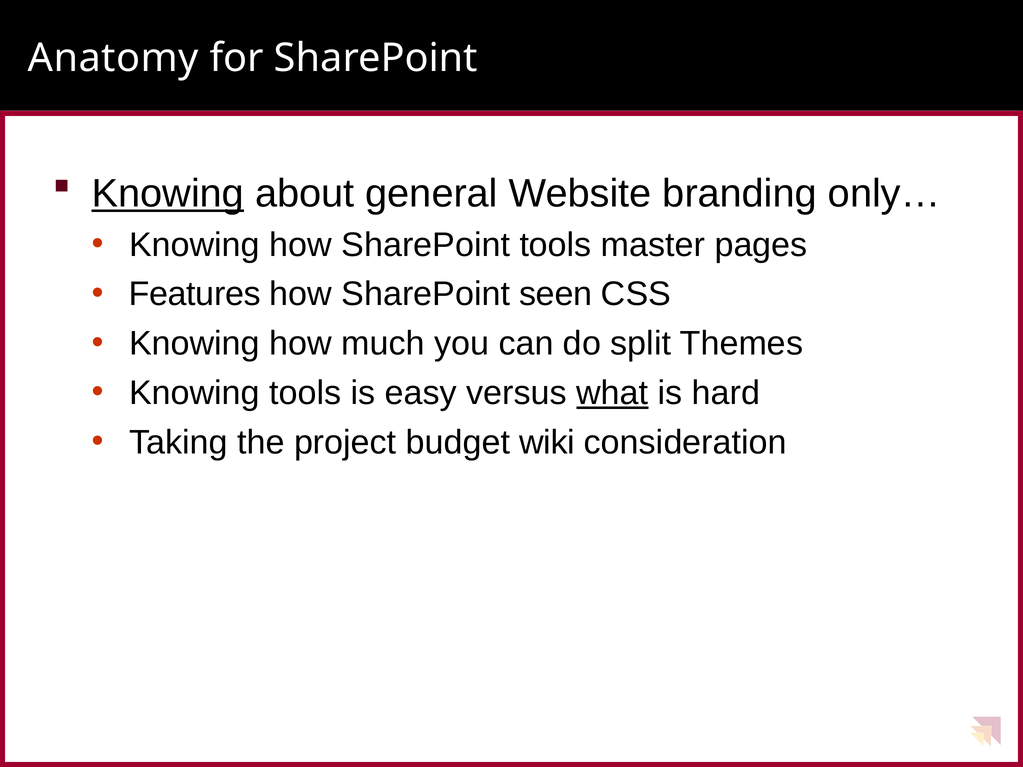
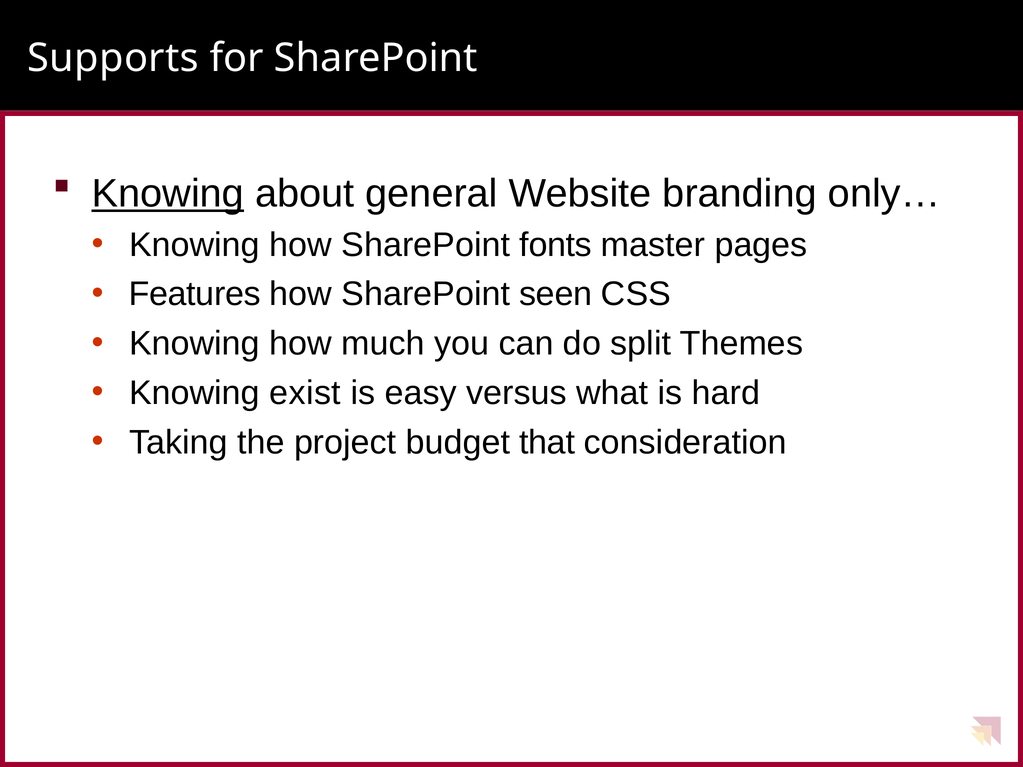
Anatomy: Anatomy -> Supports (113, 58)
SharePoint tools: tools -> fonts (556, 245)
Knowing tools: tools -> exist (305, 393)
what underline: present -> none (612, 393)
wiki: wiki -> that (547, 443)
